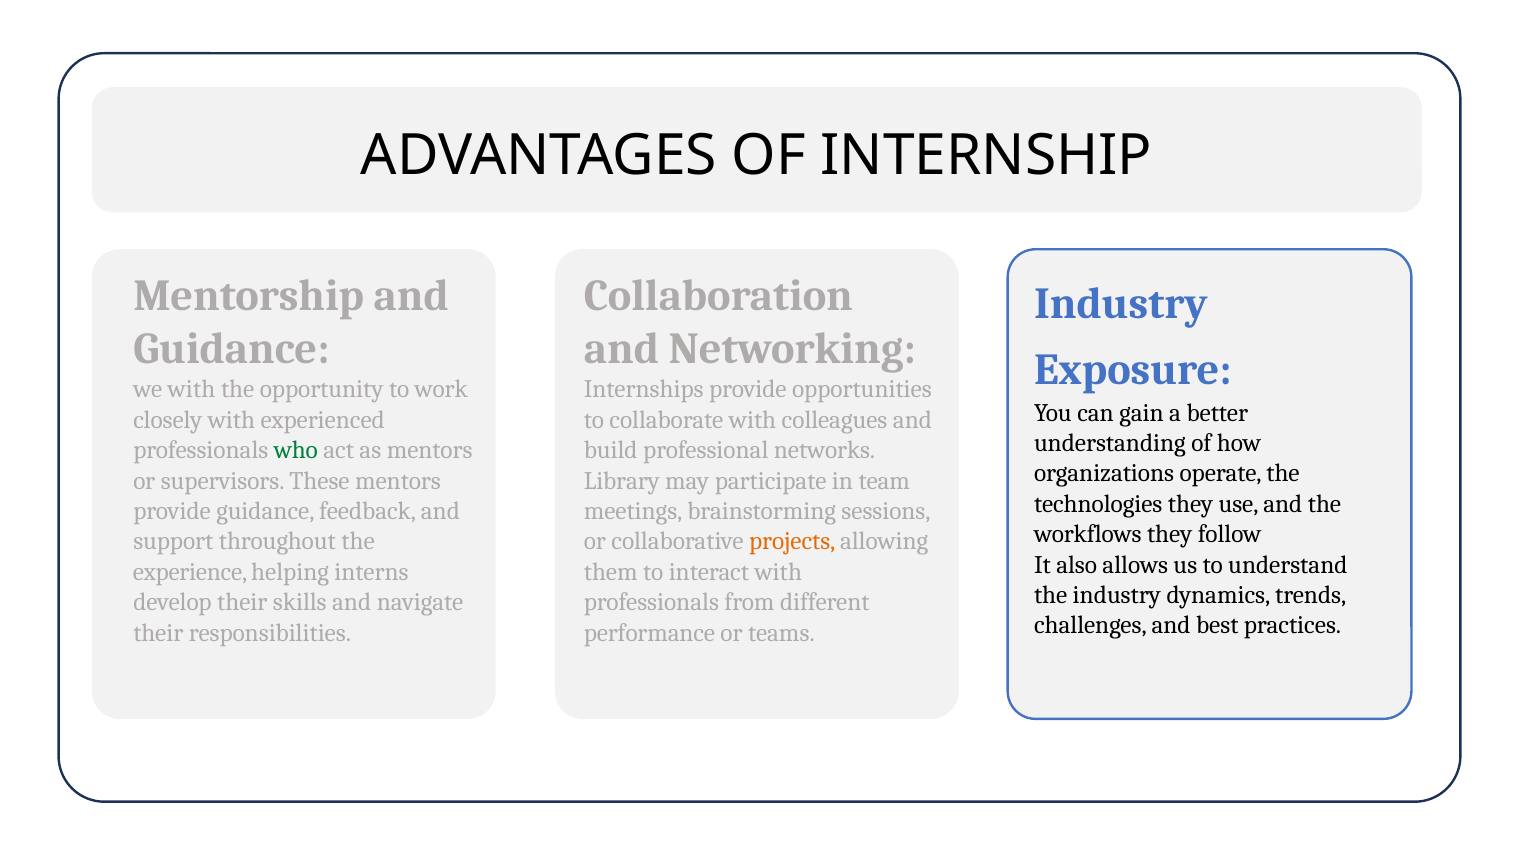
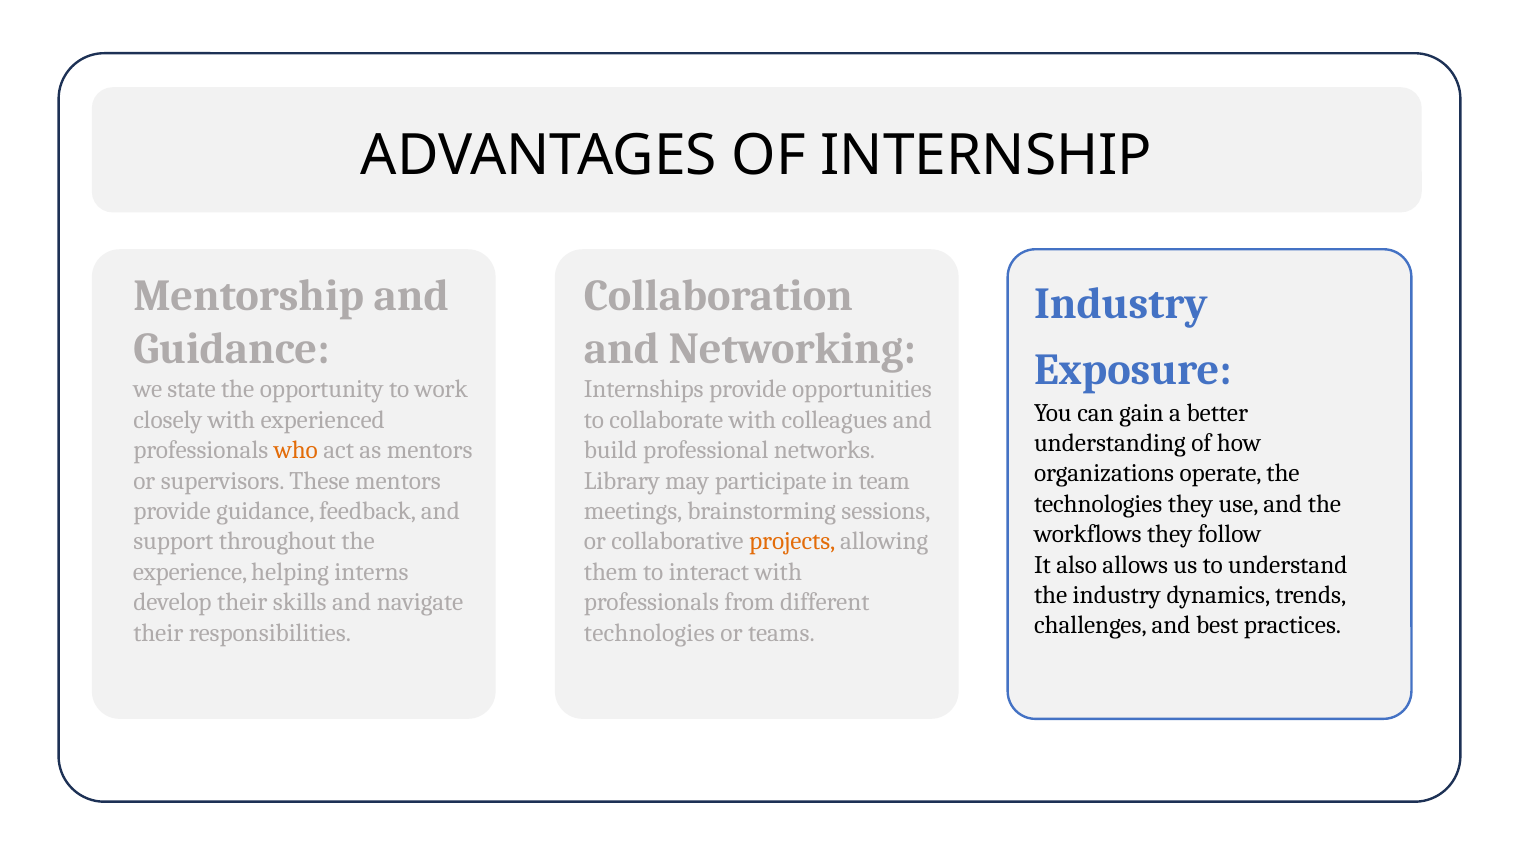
we with: with -> state (192, 389)
who colour: green -> orange (296, 450)
performance: performance -> technologies (649, 632)
